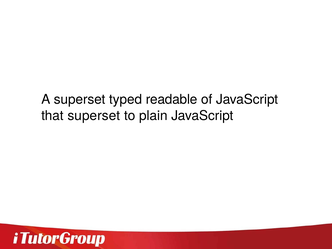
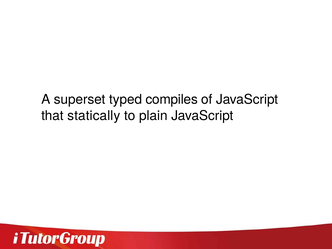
readable: readable -> compiles (172, 99)
that superset: superset -> statically (94, 116)
